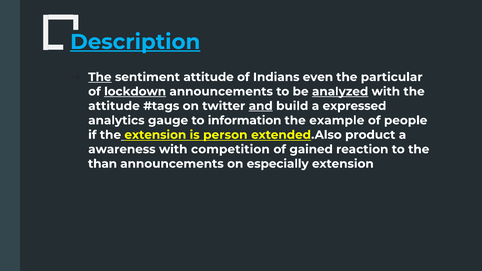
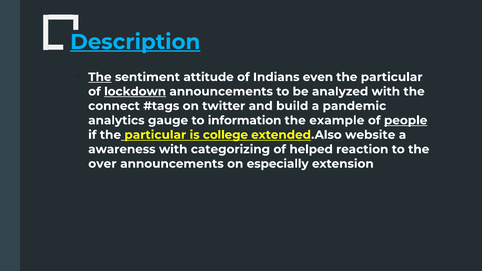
analyzed underline: present -> none (340, 92)
attitude: attitude -> connect (114, 106)
and underline: present -> none (261, 106)
expressed: expressed -> pandemic (354, 106)
people underline: none -> present (406, 120)
if the extension: extension -> particular (155, 135)
person: person -> college (225, 135)
product: product -> website (370, 135)
competition: competition -> categorizing (230, 149)
gained: gained -> helped (311, 149)
than: than -> over (102, 164)
